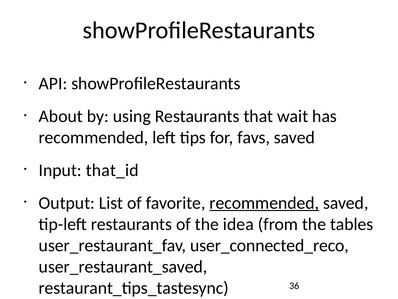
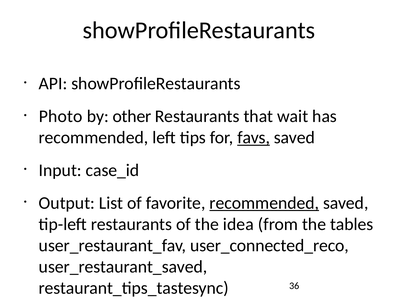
About: About -> Photo (61, 116)
using: using -> other (132, 116)
favs underline: none -> present (254, 137)
that_id: that_id -> case_id (112, 170)
